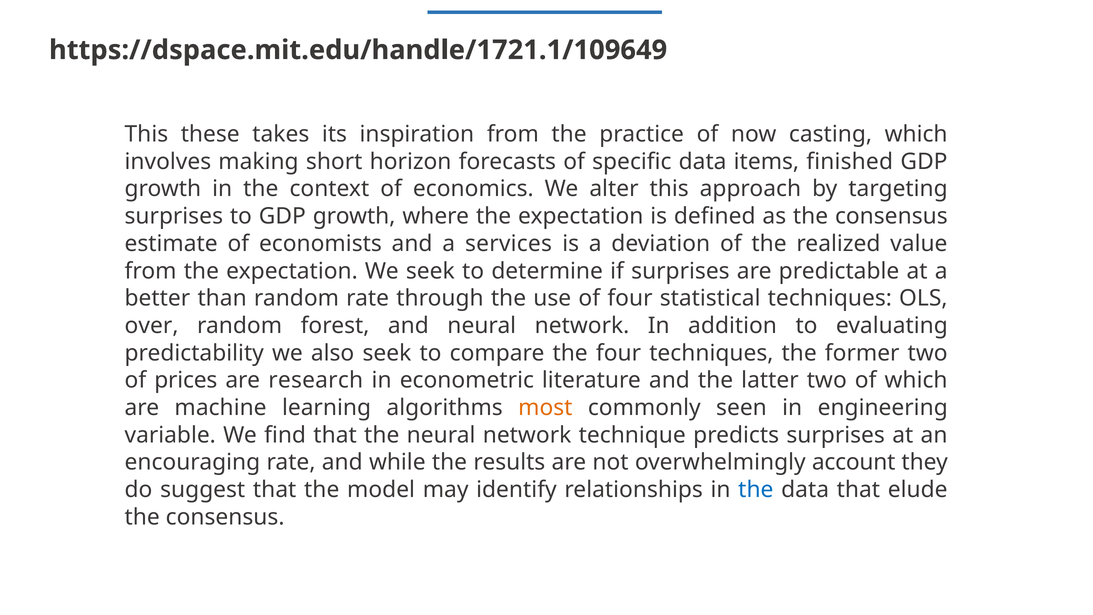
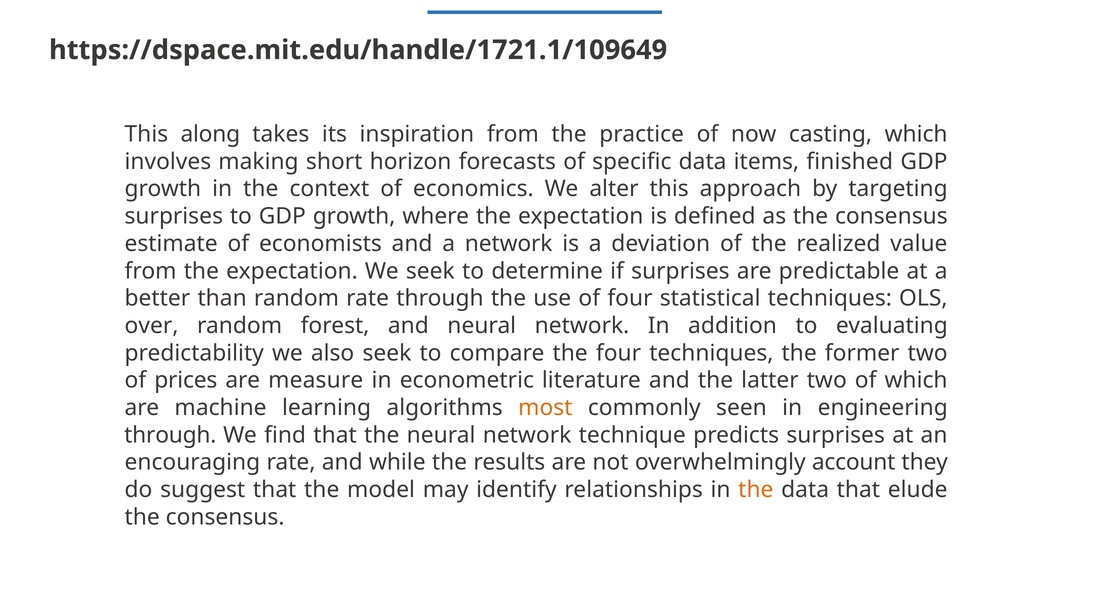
these: these -> along (210, 134)
a services: services -> network (509, 244)
research: research -> measure (316, 380)
variable: variable -> through (170, 435)
the colour: blue -> orange (756, 490)
